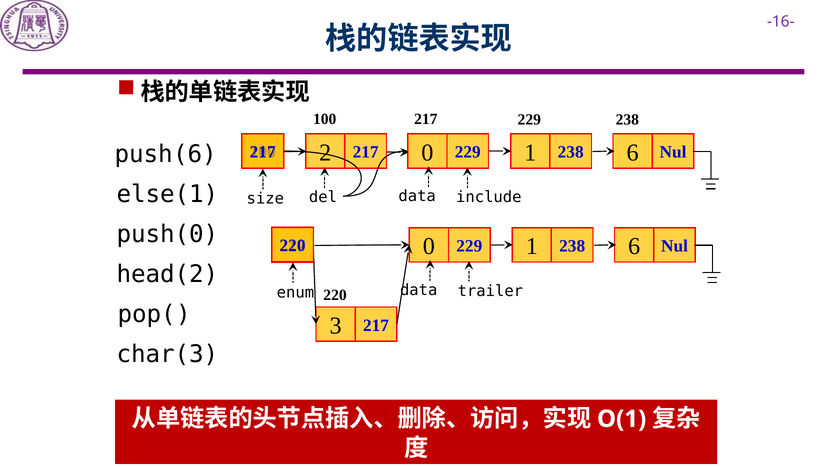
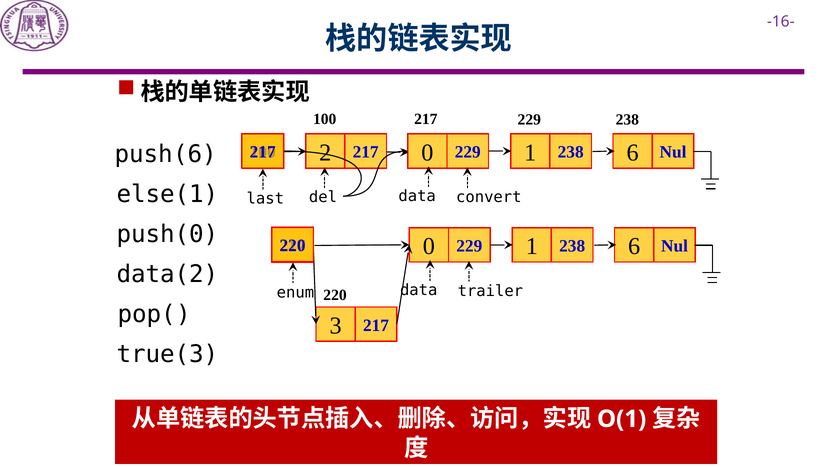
size: size -> last (265, 199)
include: include -> convert (489, 197)
head(2: head(2 -> data(2 (167, 274)
char(3: char(3 -> true(3 (167, 354)
